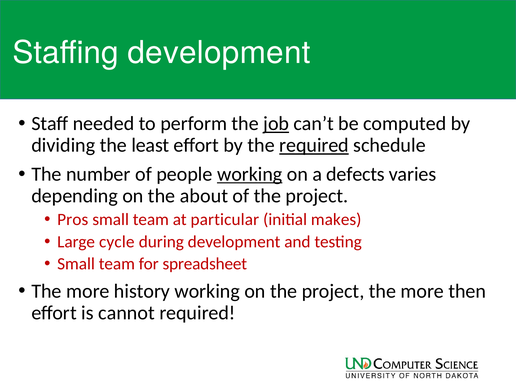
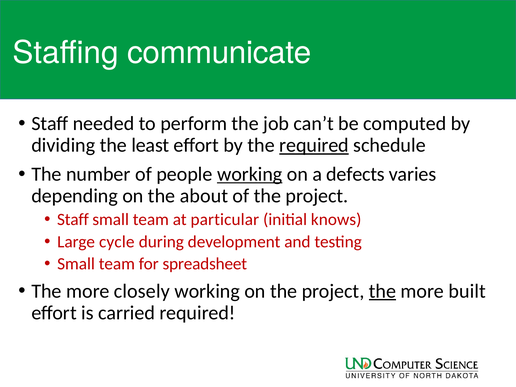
Staffing development: development -> communicate (219, 53)
job underline: present -> none (276, 124)
Pros: Pros -> Staff (73, 220)
makes: makes -> knows (336, 220)
history: history -> closely (142, 291)
the underline: none -> present (383, 291)
then: then -> built (467, 291)
cannot: cannot -> carried (127, 313)
